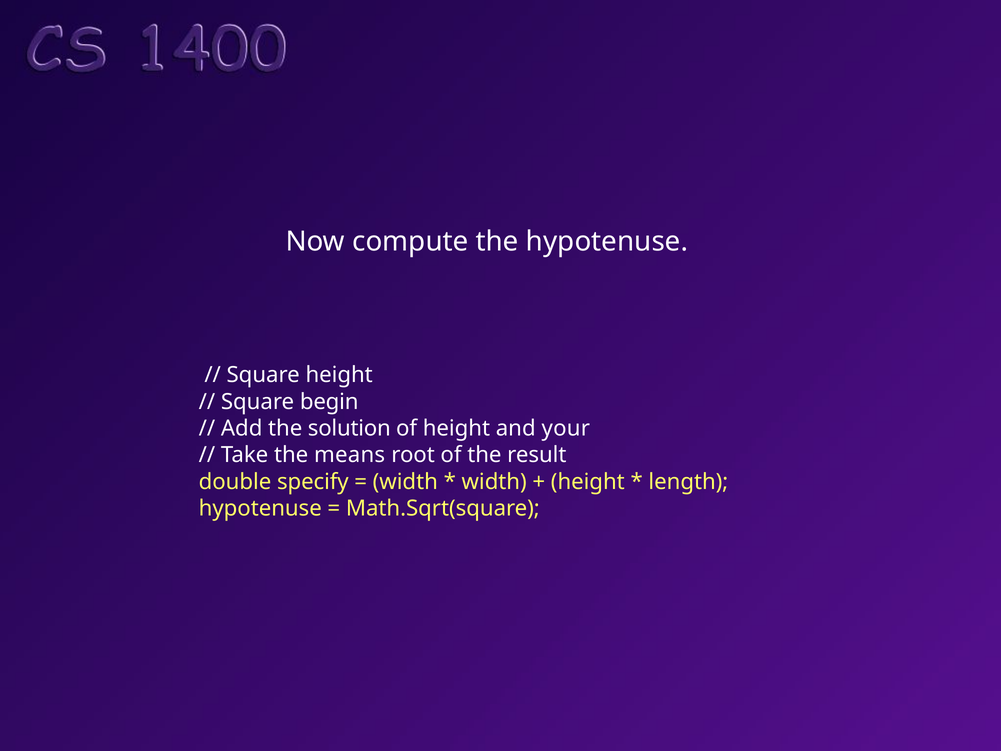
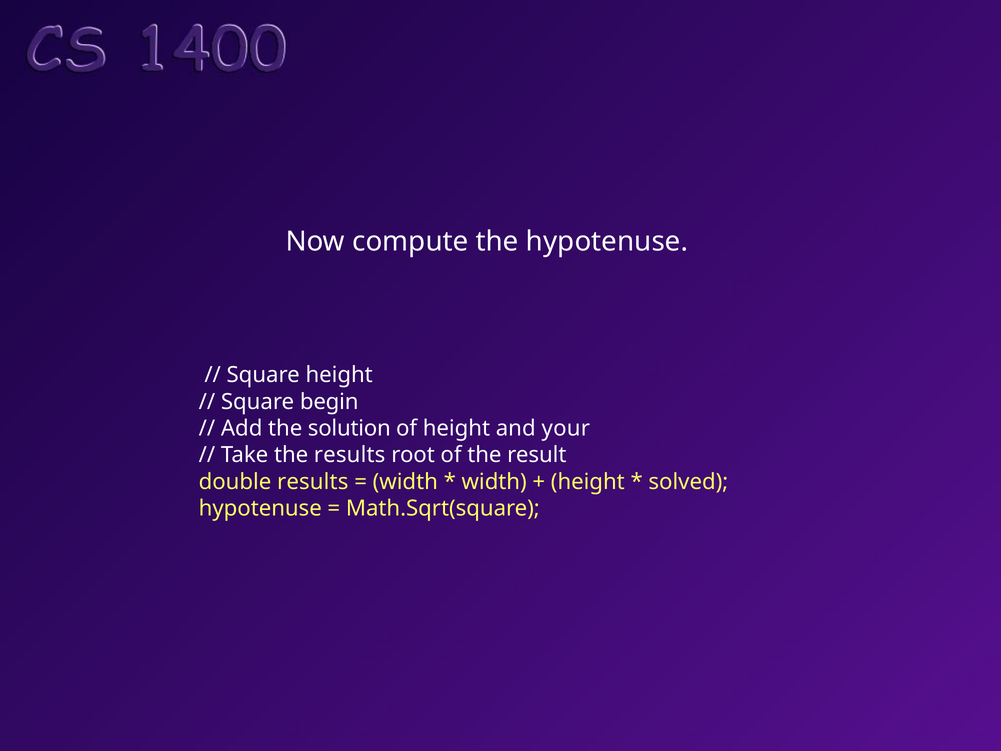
the means: means -> results (350, 455)
double specify: specify -> results (313, 482)
length: length -> solved (688, 482)
